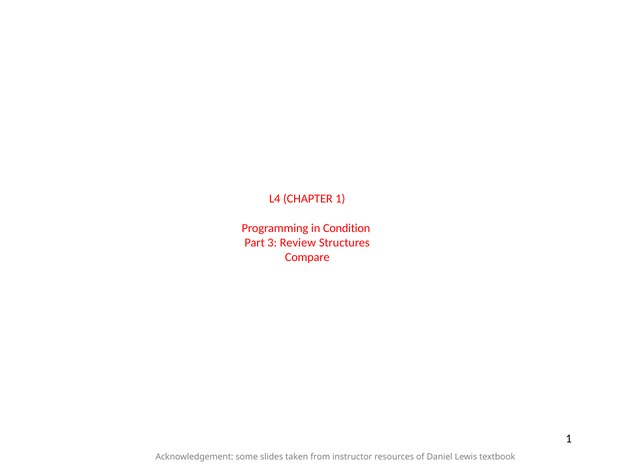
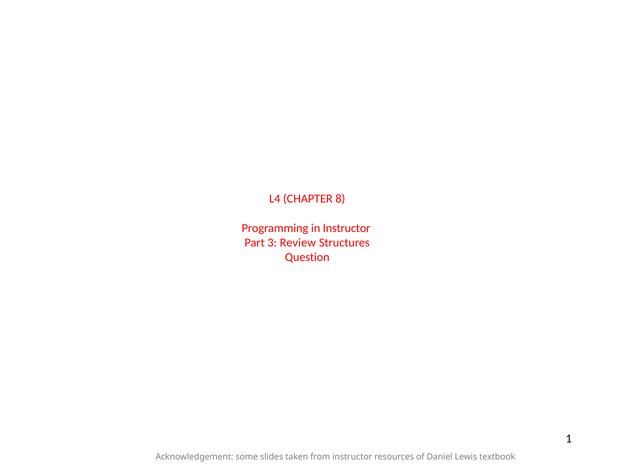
CHAPTER 1: 1 -> 8 (340, 199)
in Condition: Condition -> Instructor (347, 228)
Compare: Compare -> Question (307, 257)
